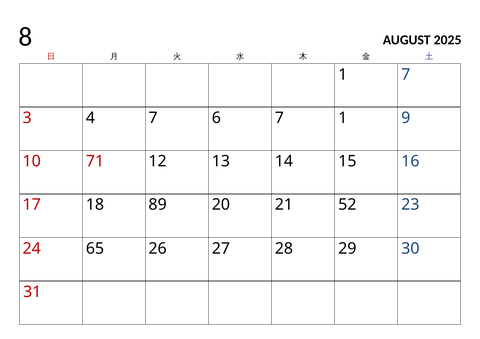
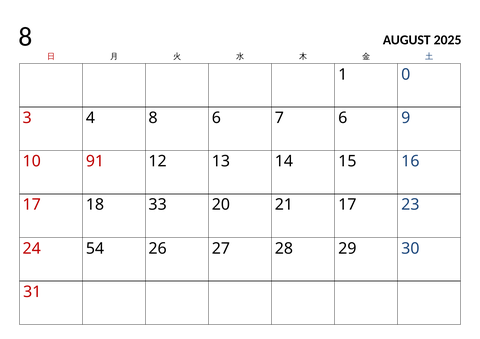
1 7: 7 -> 0 (406, 75)
4 7: 7 -> 8 (153, 118)
6 1: 1 -> 6 (343, 118)
71: 71 -> 91 (95, 162)
89: 89 -> 33 (158, 205)
20 52: 52 -> 17 (347, 205)
65: 65 -> 54 (95, 249)
